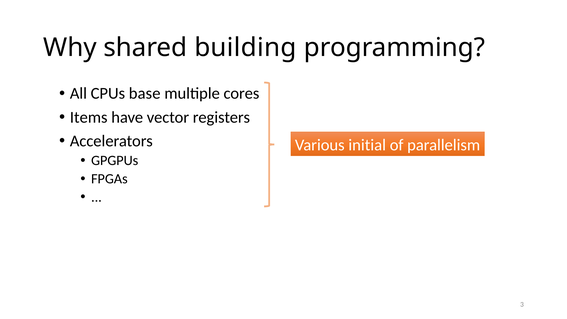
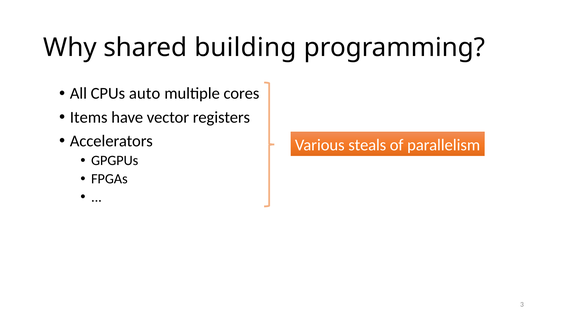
base: base -> auto (145, 94)
initial: initial -> steals (367, 145)
